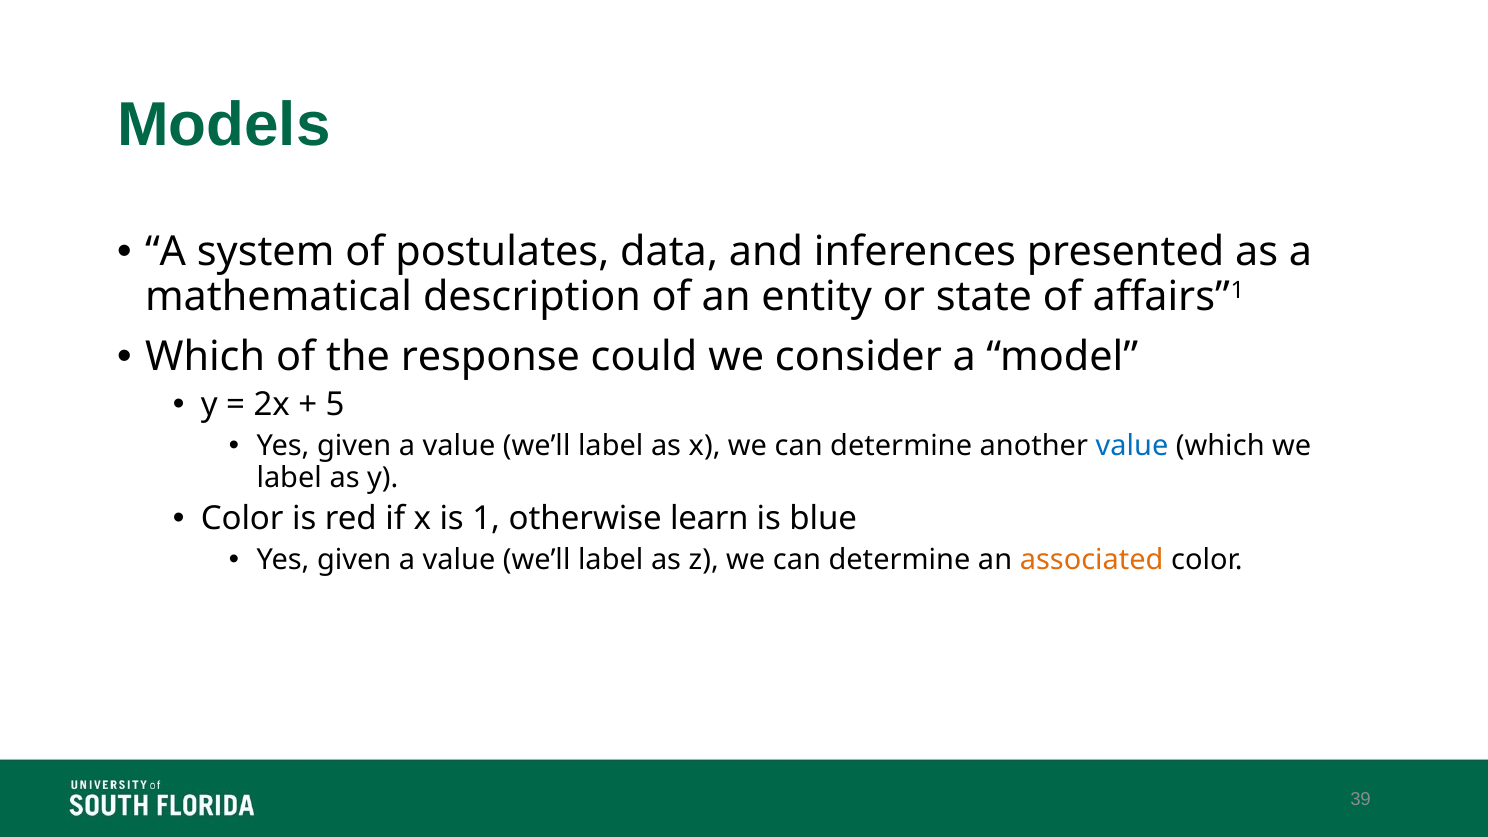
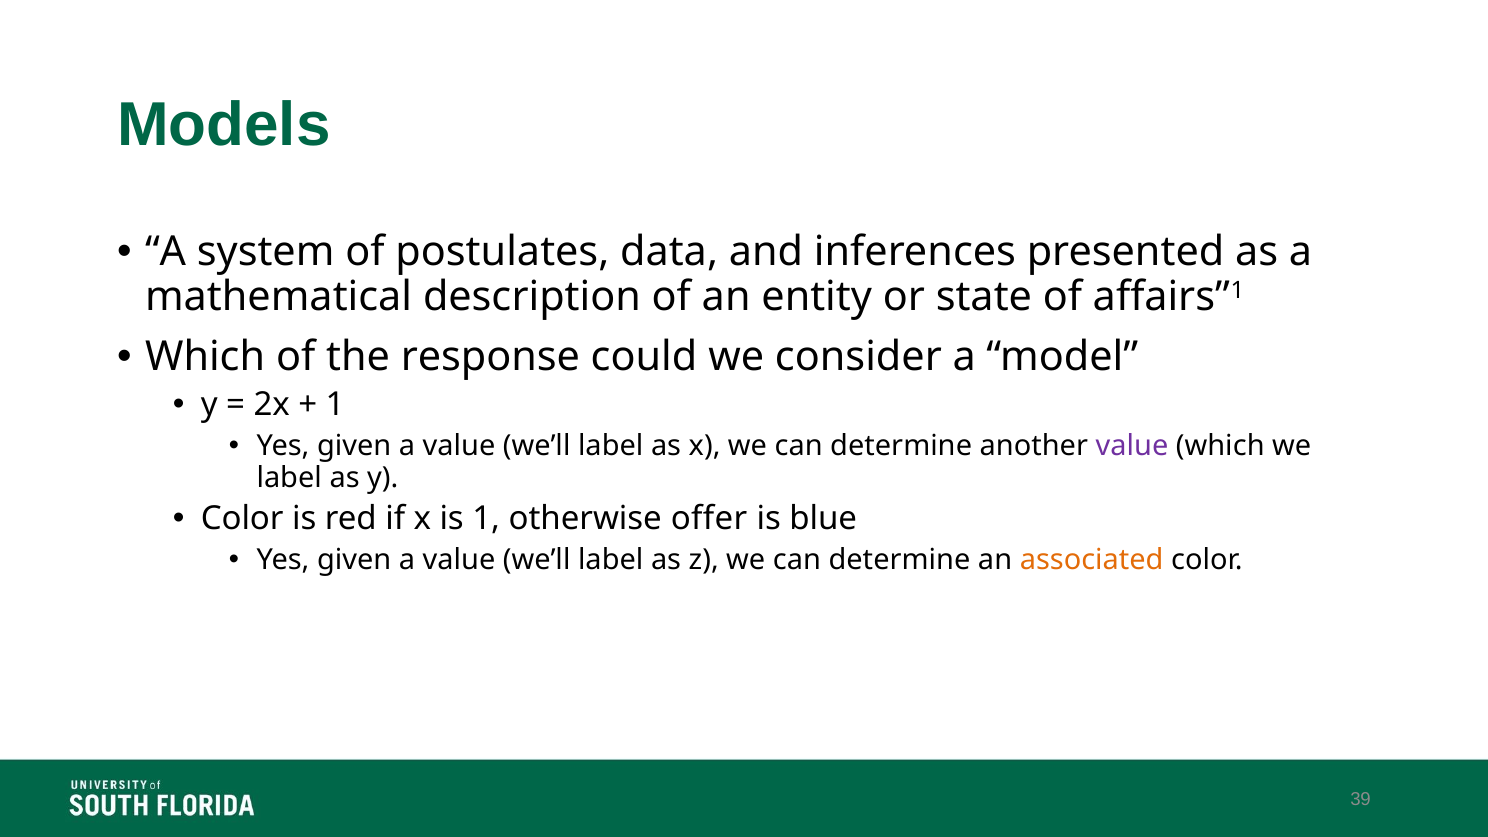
5: 5 -> 1 (335, 405)
value colour: blue -> purple (1132, 446)
learn: learn -> offer (709, 519)
